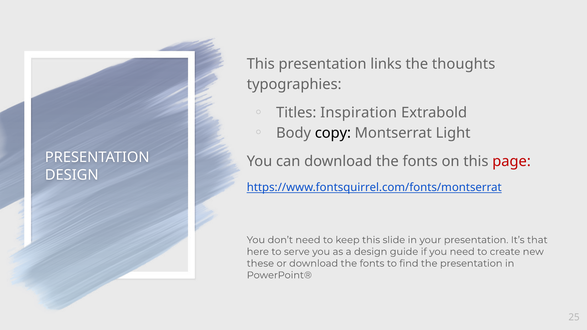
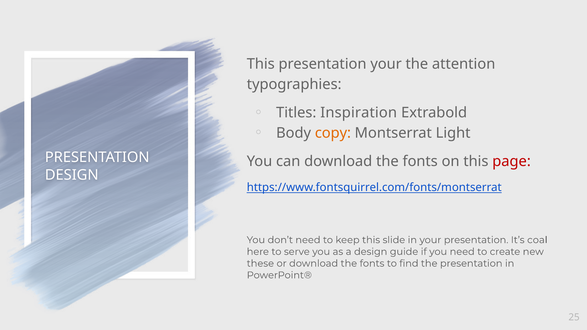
presentation links: links -> your (386, 64)
thoughts: thoughts -> attention (464, 64)
copy colour: black -> orange (333, 133)
that: that -> coal (537, 240)
